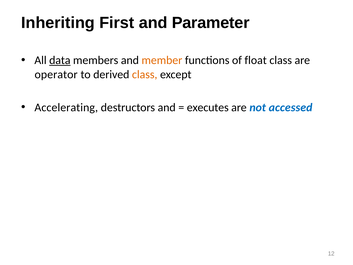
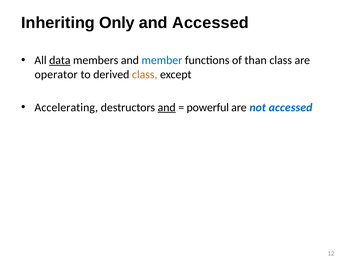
First: First -> Only (117, 23)
and Parameter: Parameter -> Accessed (211, 23)
member colour: orange -> blue (162, 60)
float: float -> than (256, 60)
and underline: none -> present (167, 107)
executes: executes -> powerful (208, 107)
